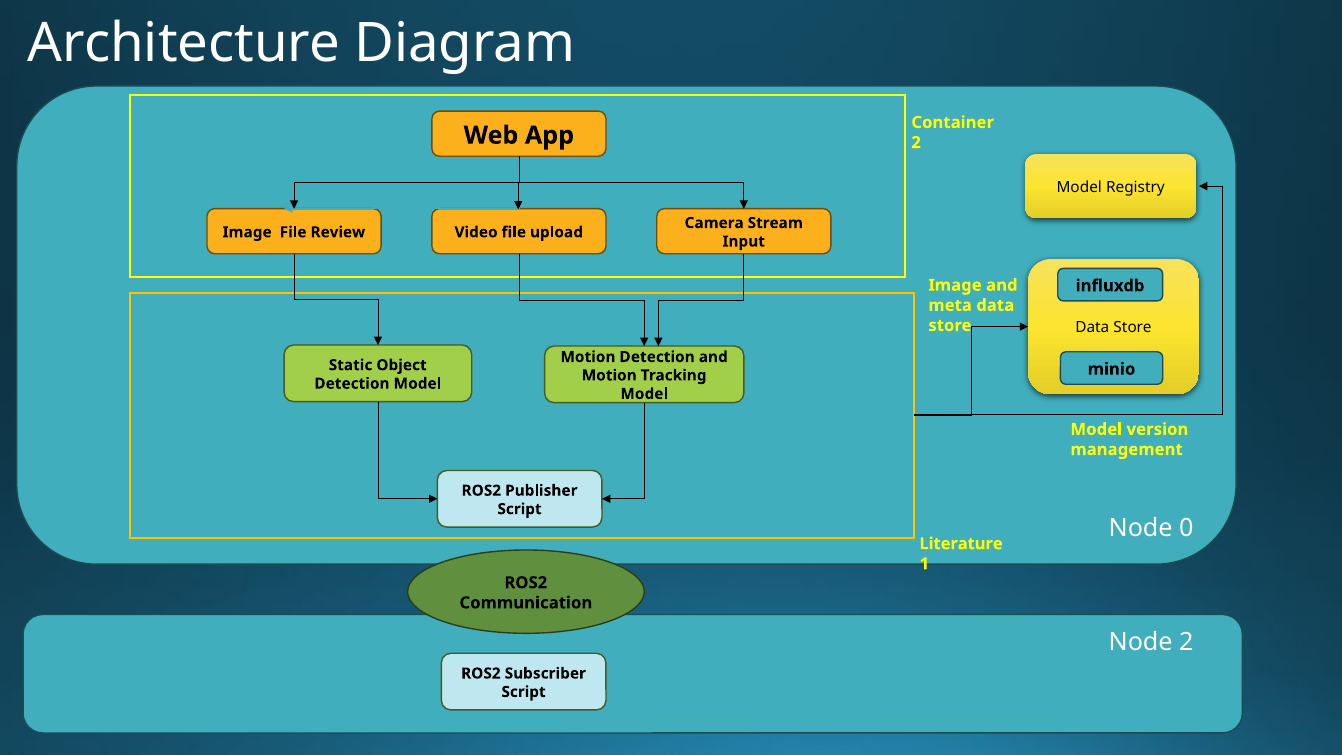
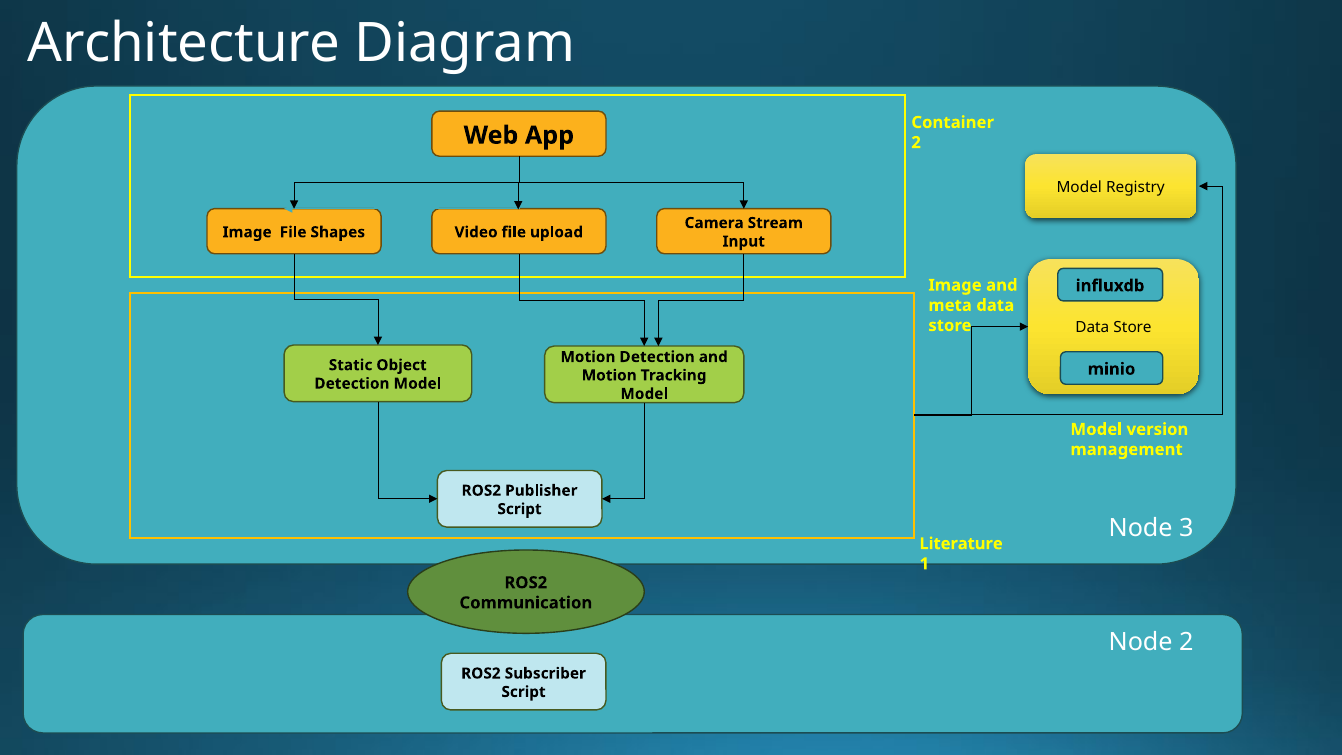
Review: Review -> Shapes (338, 232)
0: 0 -> 3 (1186, 528)
